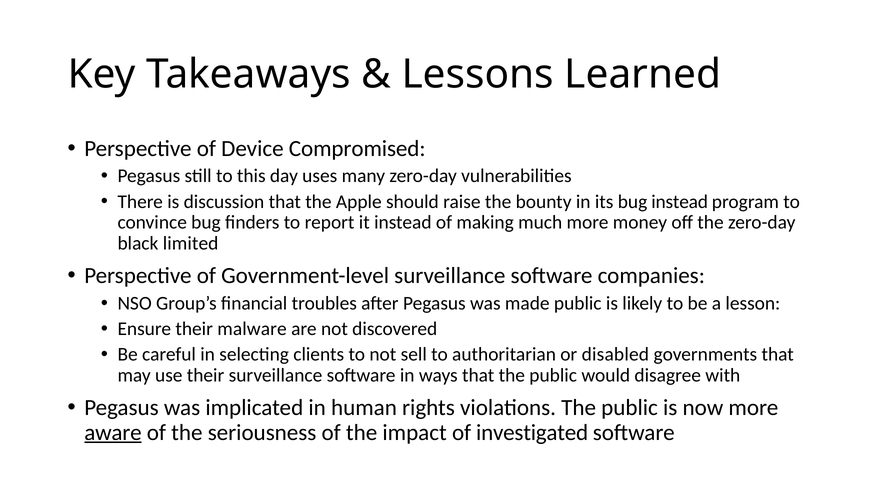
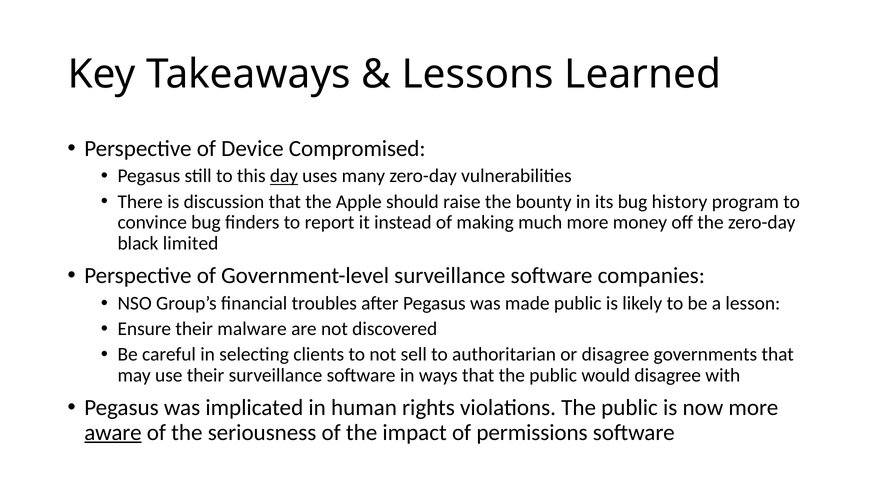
day underline: none -> present (284, 176)
bug instead: instead -> history (679, 202)
or disabled: disabled -> disagree (615, 354)
investigated: investigated -> permissions (532, 432)
